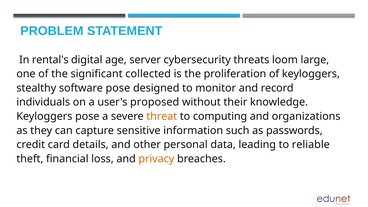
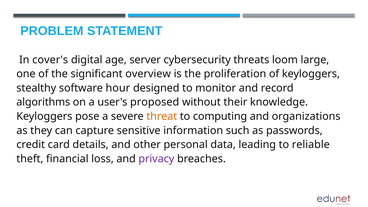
rental's: rental's -> cover's (50, 60)
collected: collected -> overview (148, 74)
software pose: pose -> hour (118, 88)
individuals: individuals -> algorithms (43, 102)
privacy colour: orange -> purple (156, 159)
